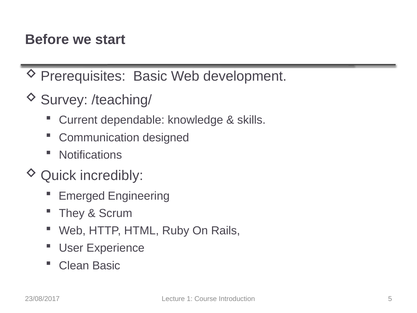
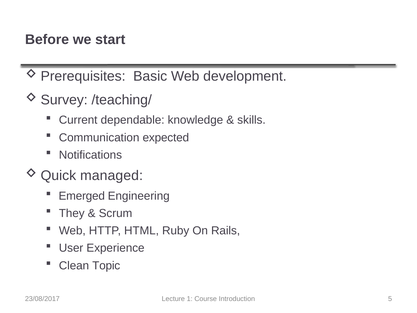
designed: designed -> expected (166, 137)
incredibly: incredibly -> managed (112, 175)
Clean Basic: Basic -> Topic (106, 265)
